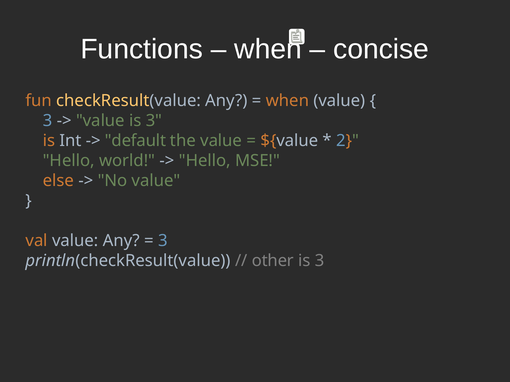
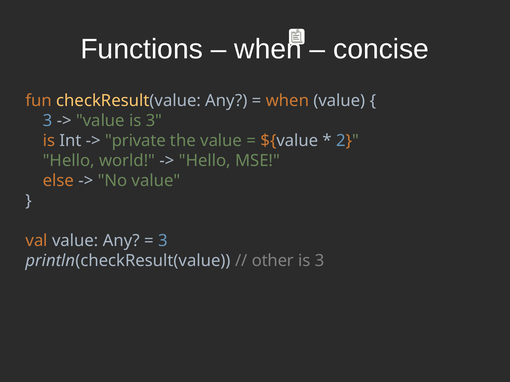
default: default -> private (135, 141)
